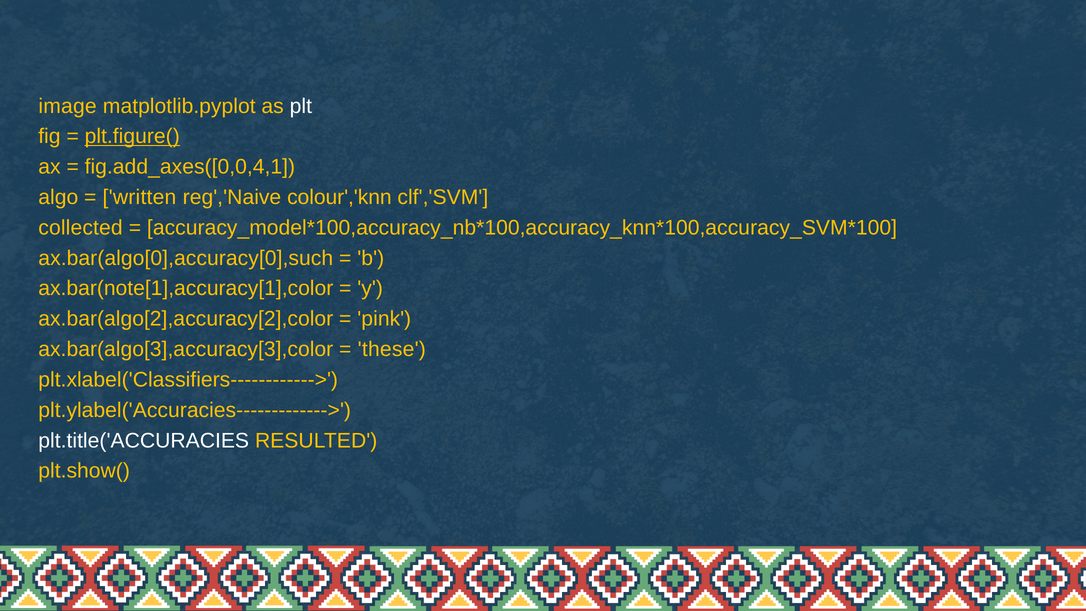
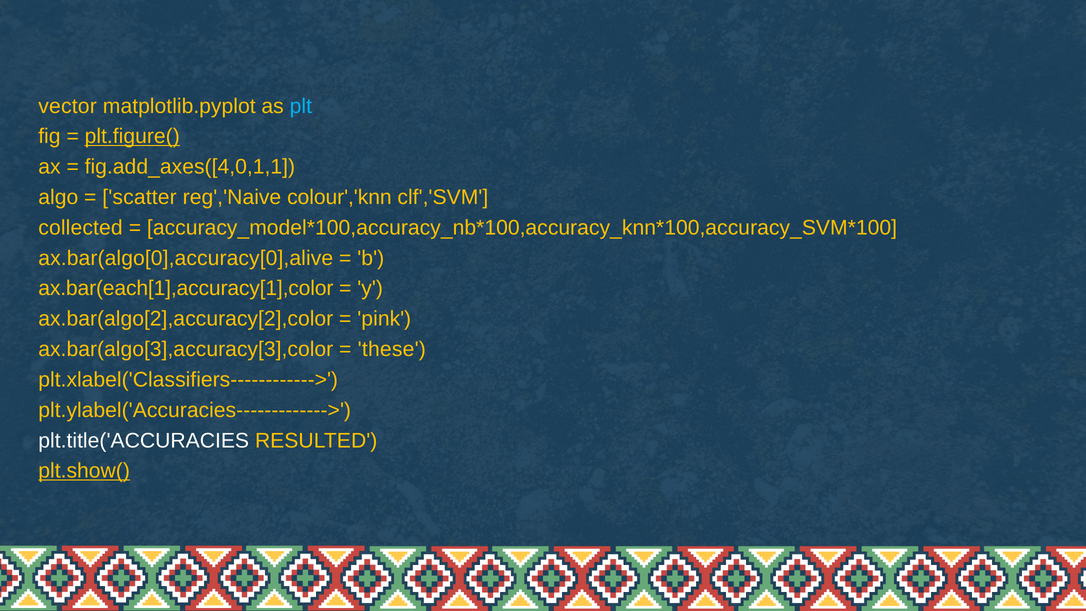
image: image -> vector (68, 106)
plt colour: white -> light blue (301, 106)
fig.add_axes([0,0,4,1: fig.add_axes([0,0,4,1 -> fig.add_axes([4,0,1,1 (190, 167)
written: written -> scatter (140, 197)
ax.bar(algo[0],accuracy[0],such: ax.bar(algo[0],accuracy[0],such -> ax.bar(algo[0],accuracy[0],alive (186, 258)
ax.bar(note[1],accuracy[1],color: ax.bar(note[1],accuracy[1],color -> ax.bar(each[1],accuracy[1],color (186, 288)
plt.show( underline: none -> present (84, 471)
